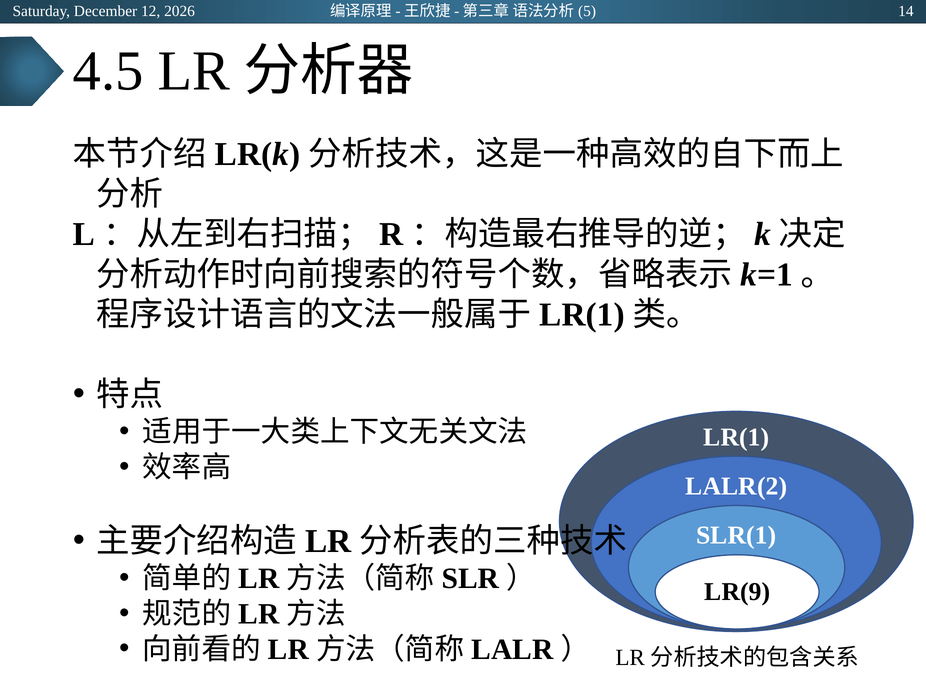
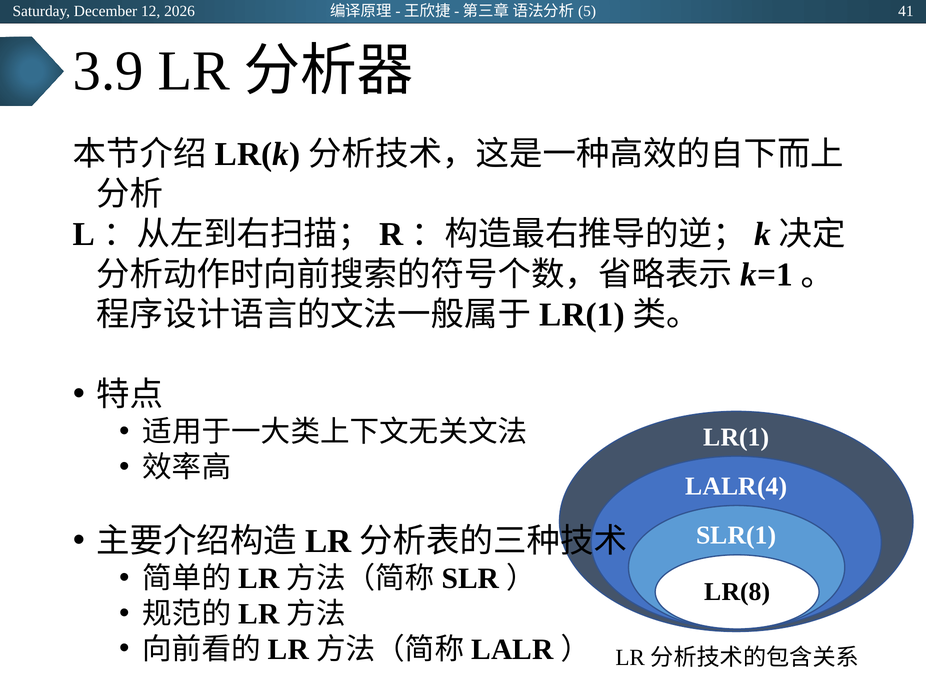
14: 14 -> 41 (906, 11)
4.5: 4.5 -> 3.9 (108, 71)
LALR(2: LALR(2 -> LALR(4 (736, 486)
LR(9: LR(9 -> LR(8 (737, 592)
